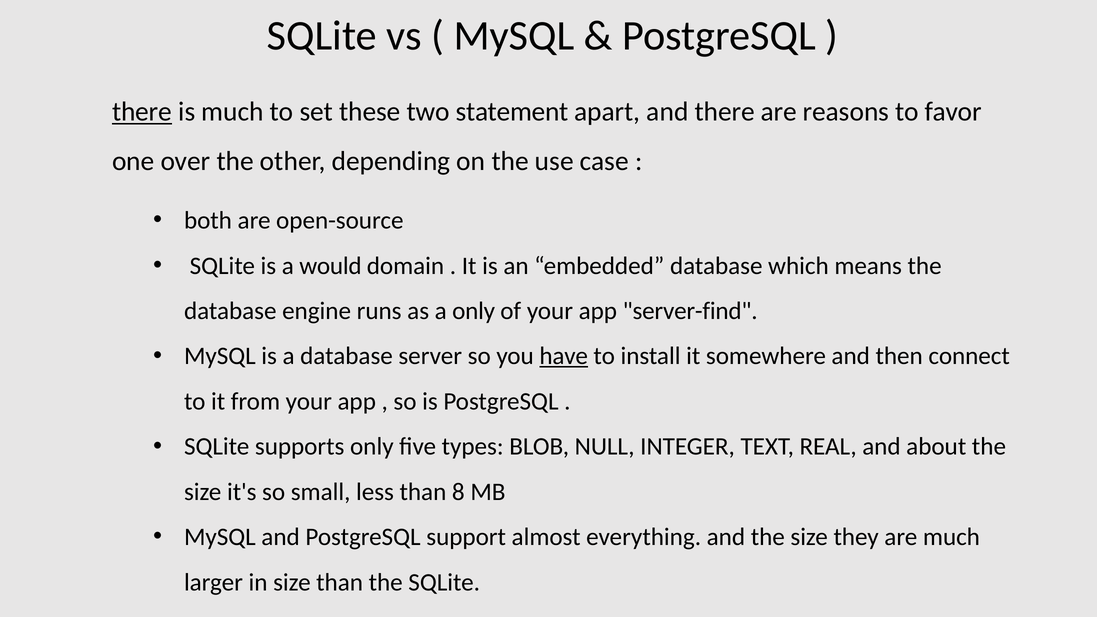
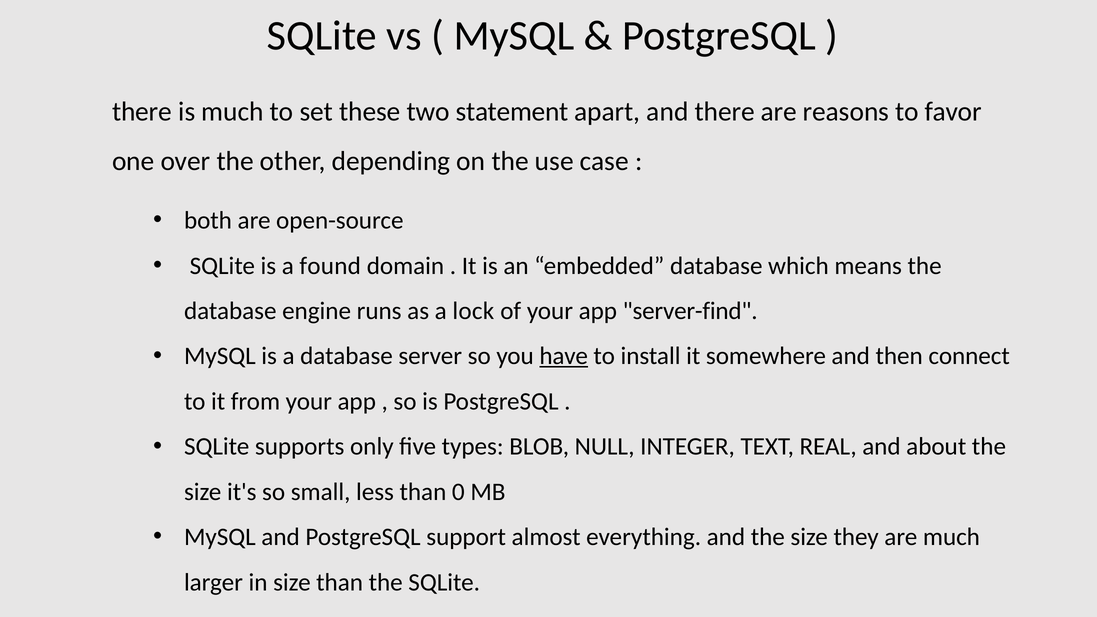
there underline: present -> none (142, 112)
would: would -> found (330, 266)
a only: only -> lock (473, 311)
8: 8 -> 0 (458, 492)
